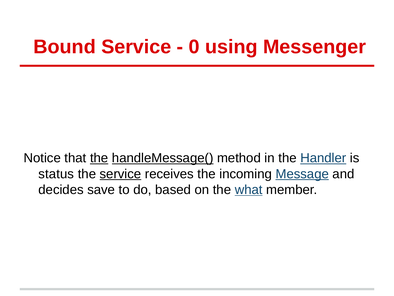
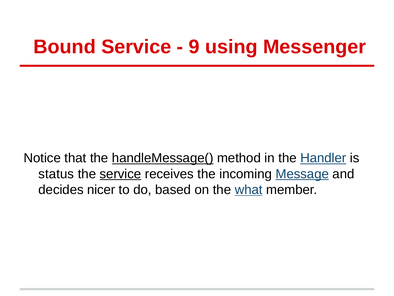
0: 0 -> 9 (194, 47)
the underline: present -> none (99, 158)
save: save -> nicer (101, 189)
